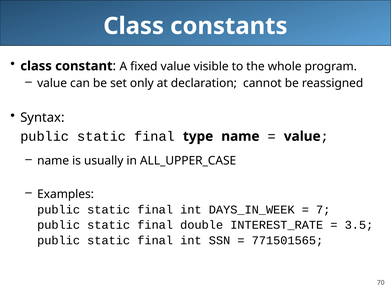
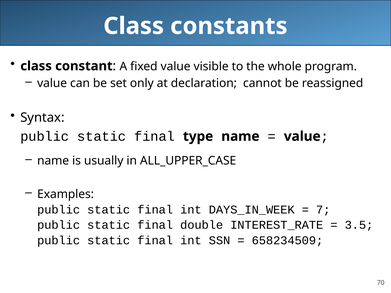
771501565: 771501565 -> 658234509 (287, 241)
